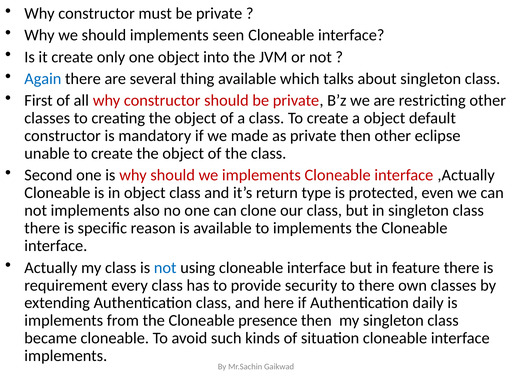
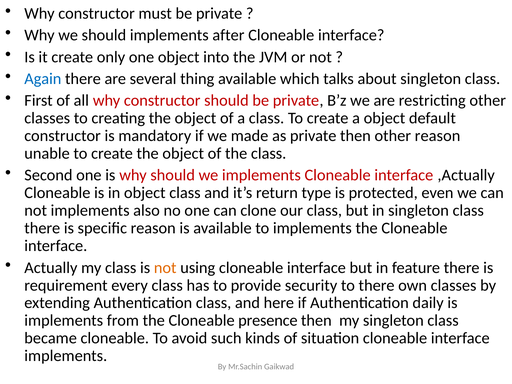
seen: seen -> after (228, 35)
other eclipse: eclipse -> reason (438, 136)
not colour: blue -> orange (165, 268)
